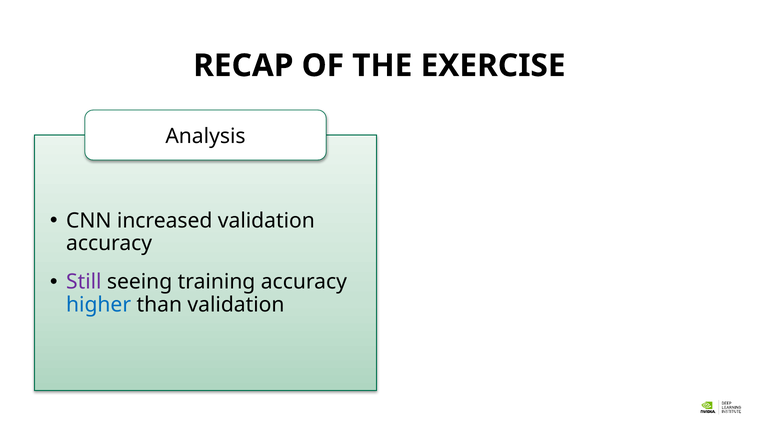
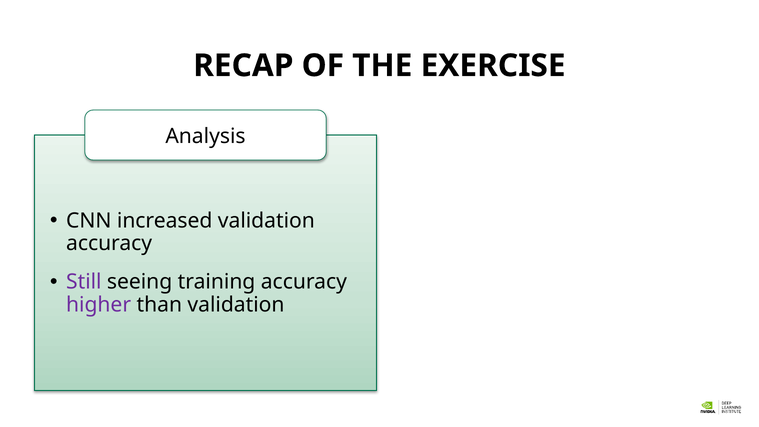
higher colour: blue -> purple (99, 305)
